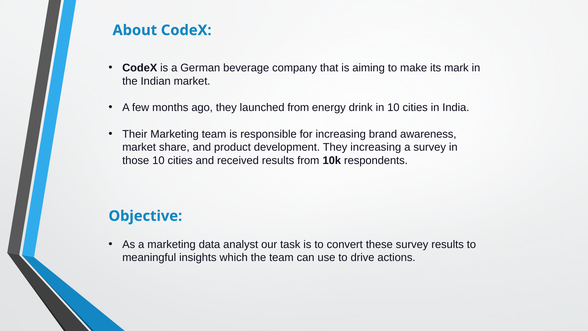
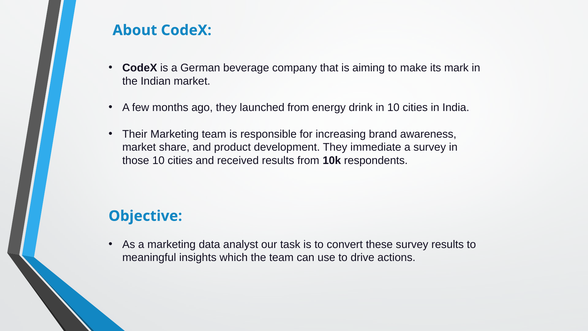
They increasing: increasing -> immediate (376, 147)
